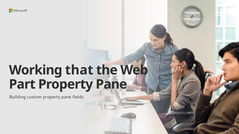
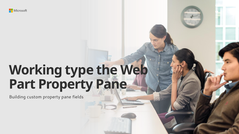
that: that -> type (79, 70)
